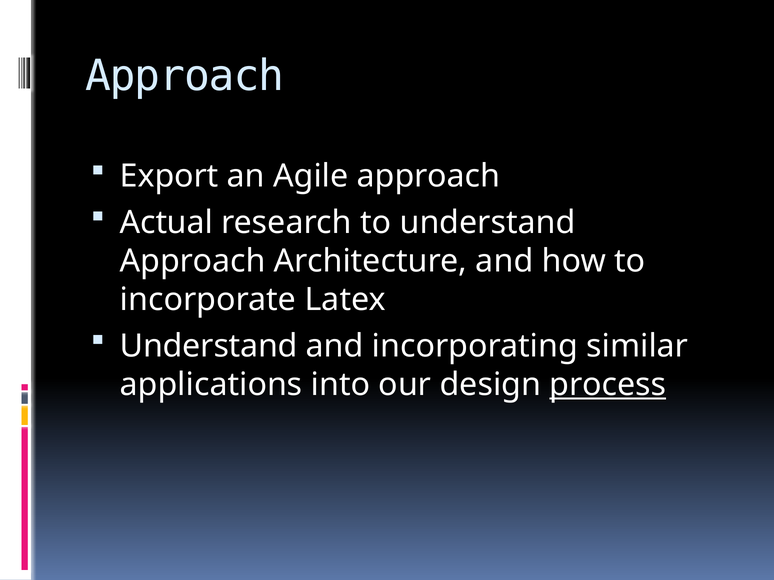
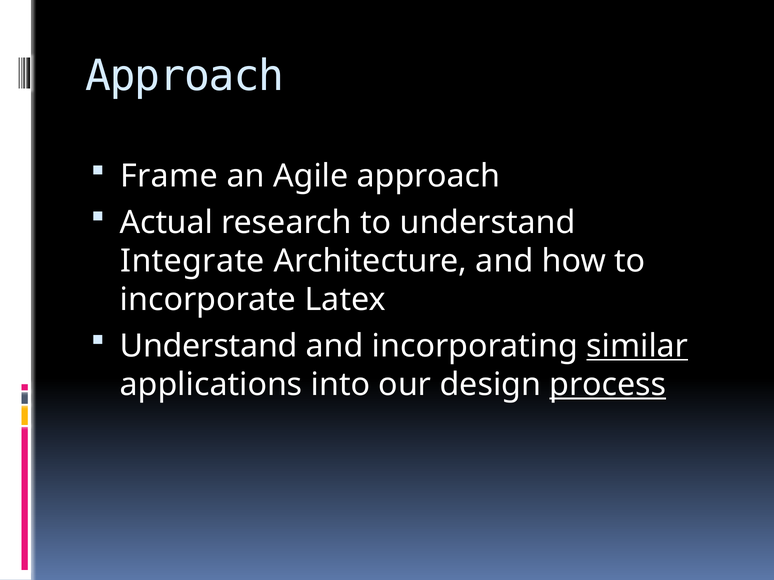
Export: Export -> Frame (169, 176)
Approach: Approach -> Integrate (193, 261)
similar underline: none -> present (637, 346)
